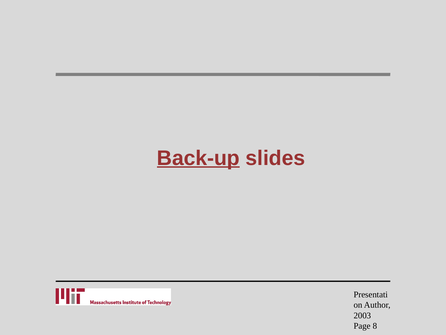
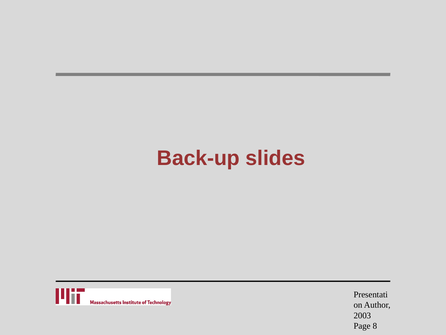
Back-up underline: present -> none (198, 158)
